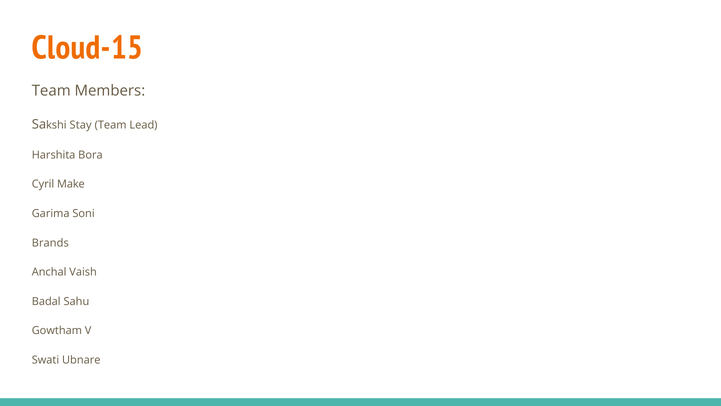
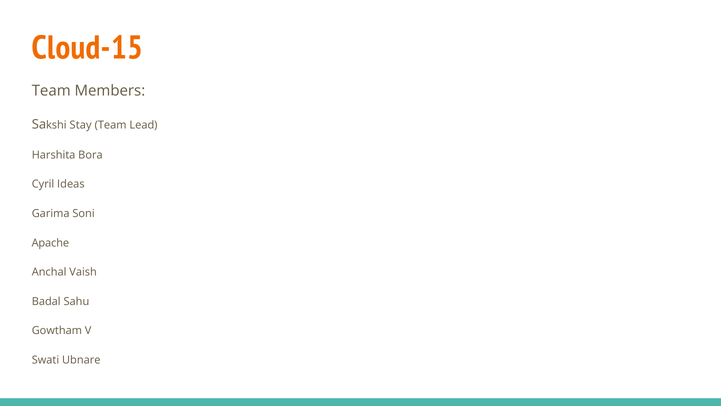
Make: Make -> Ideas (71, 184)
Brands: Brands -> Apache (50, 243)
